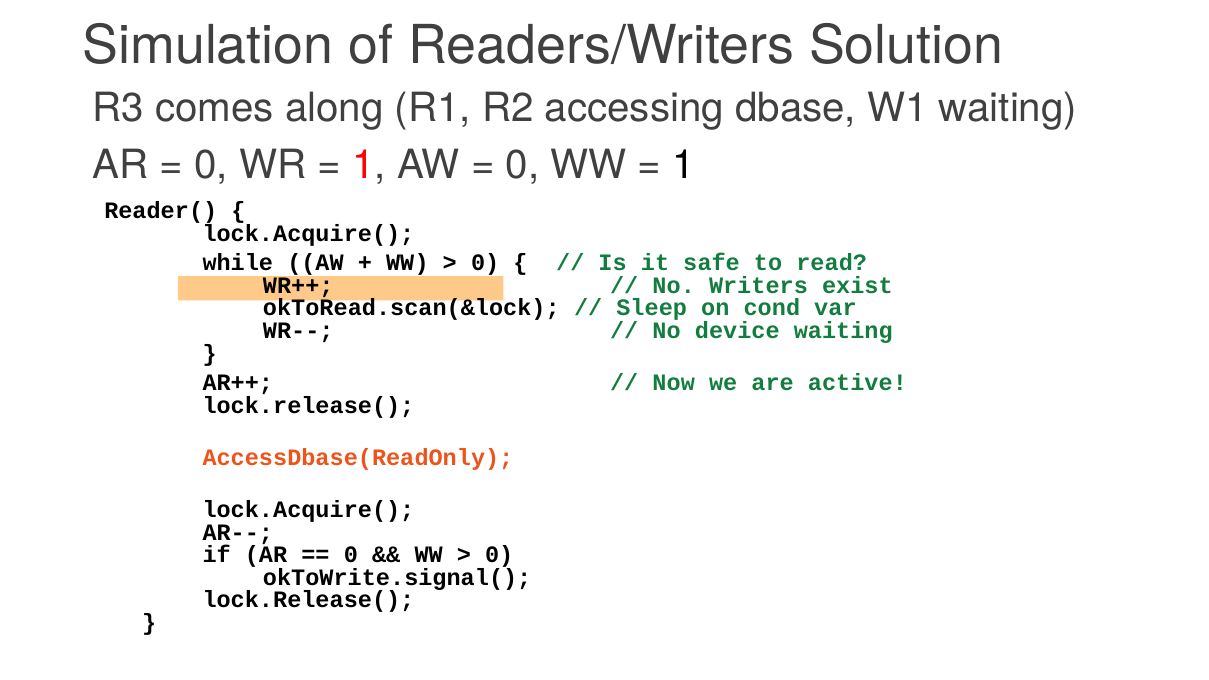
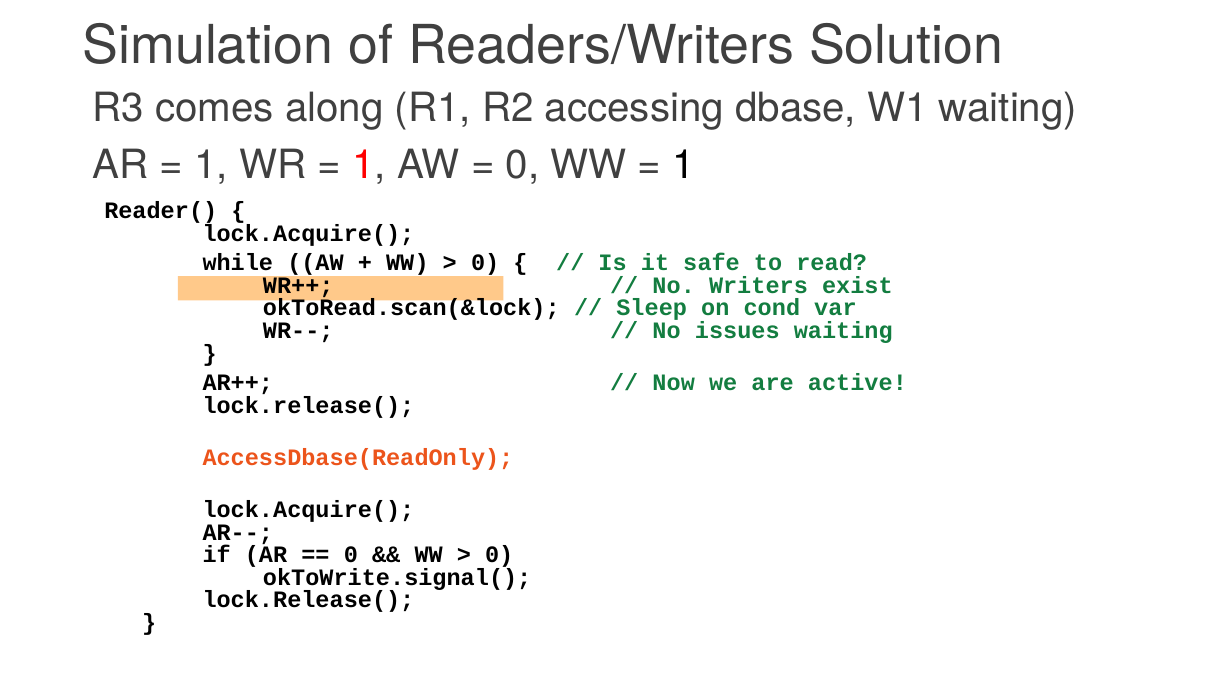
0: 0 -> 1 (211, 165)
device: device -> issues (737, 331)
